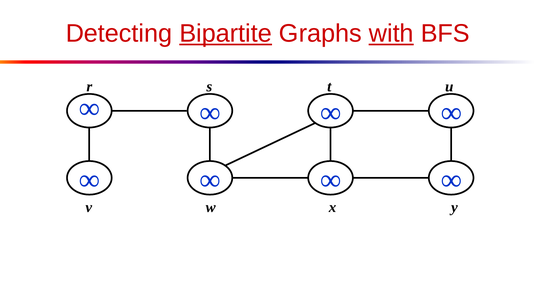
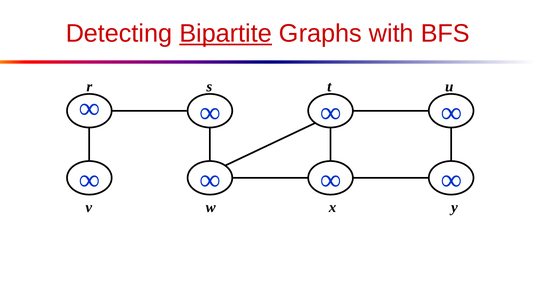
with underline: present -> none (391, 34)
